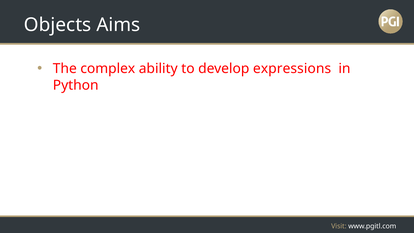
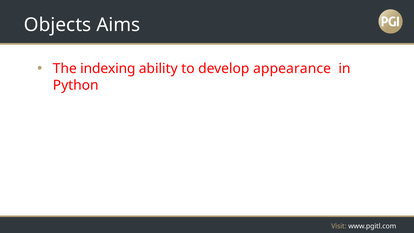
complex: complex -> indexing (108, 69)
expressions: expressions -> appearance (292, 69)
